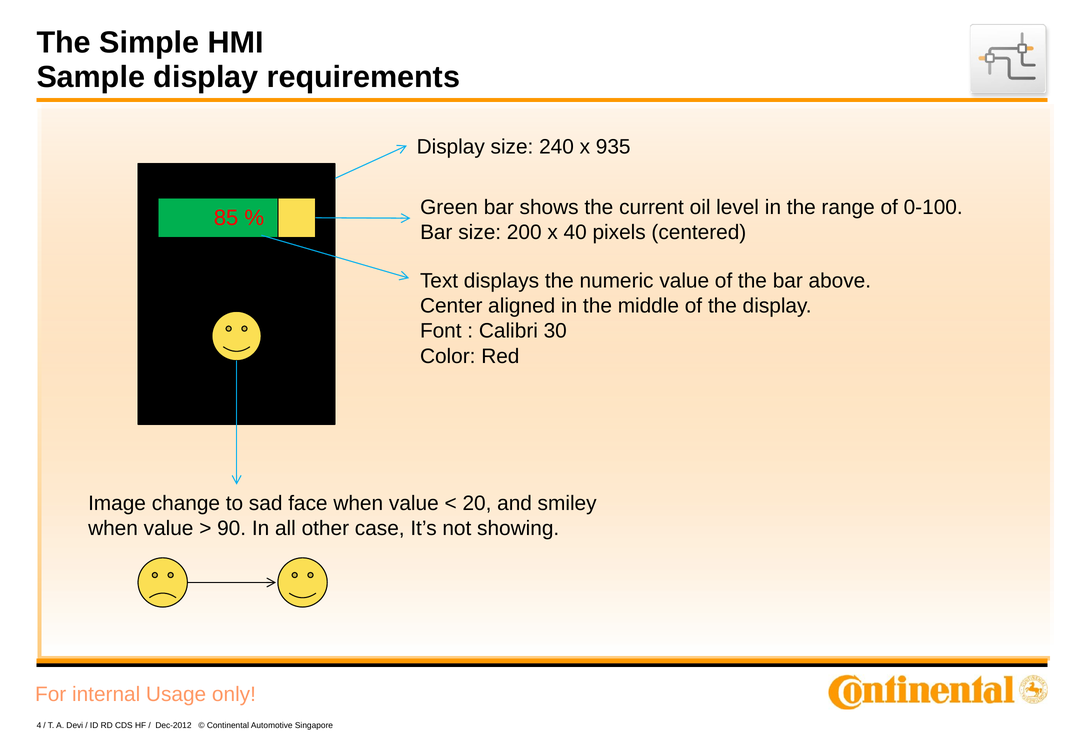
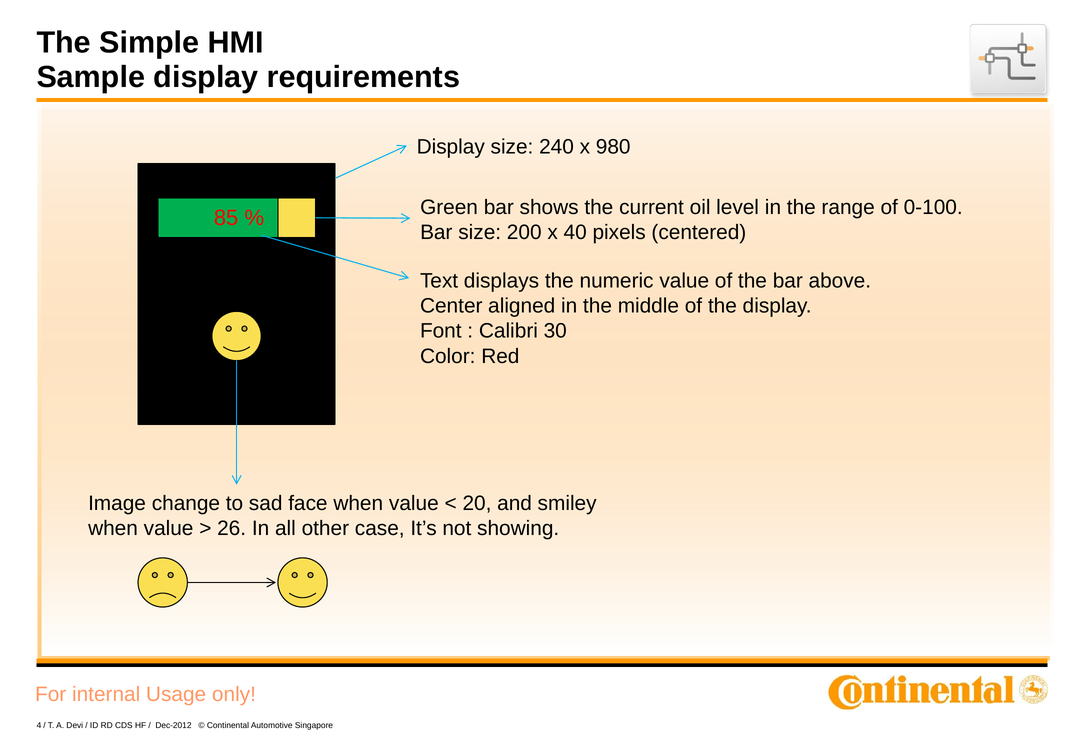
935: 935 -> 980 (613, 147)
90: 90 -> 26 (232, 528)
